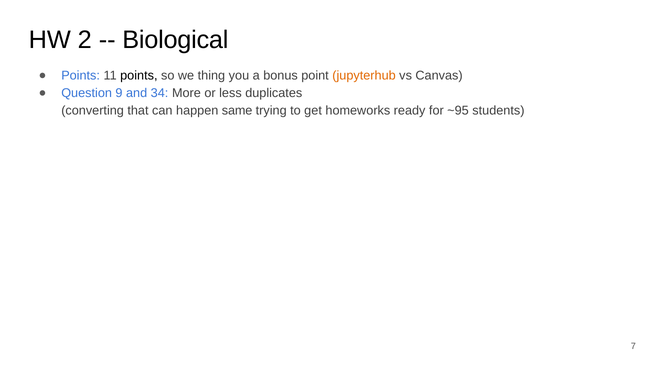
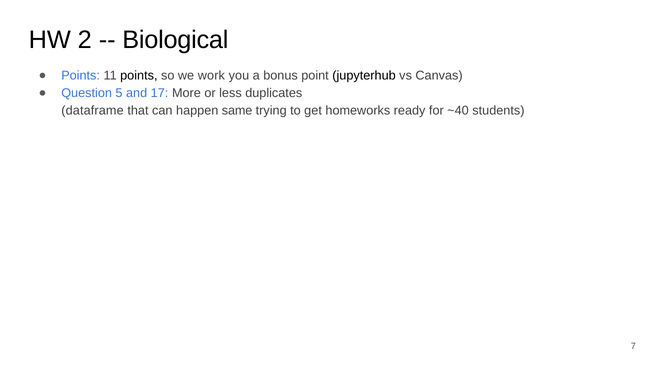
thing: thing -> work (211, 76)
jupyterhub colour: orange -> black (364, 76)
9: 9 -> 5 (119, 93)
34: 34 -> 17 (160, 93)
converting: converting -> dataframe (93, 111)
~95: ~95 -> ~40 (458, 111)
